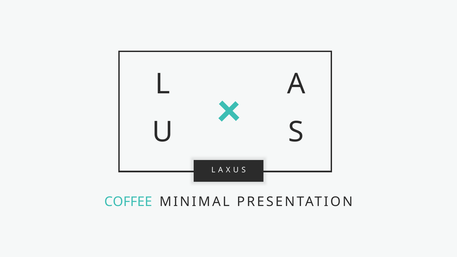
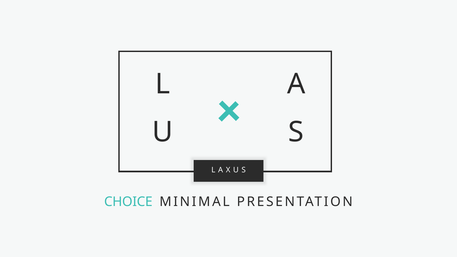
COFFEE: COFFEE -> CHOICE (128, 202)
